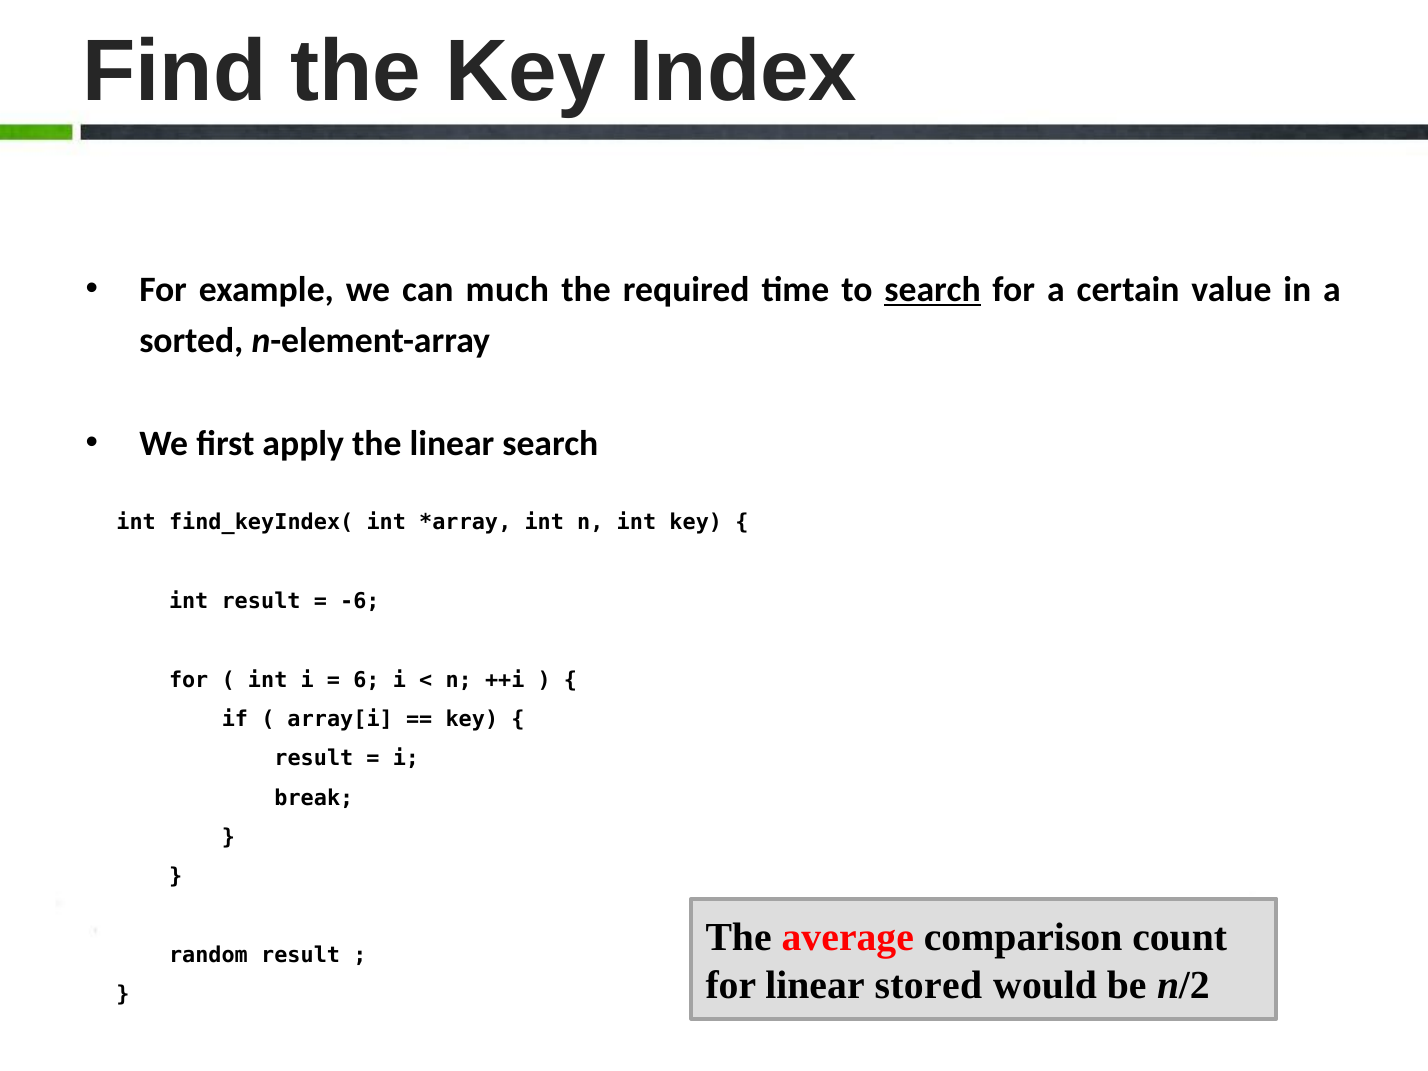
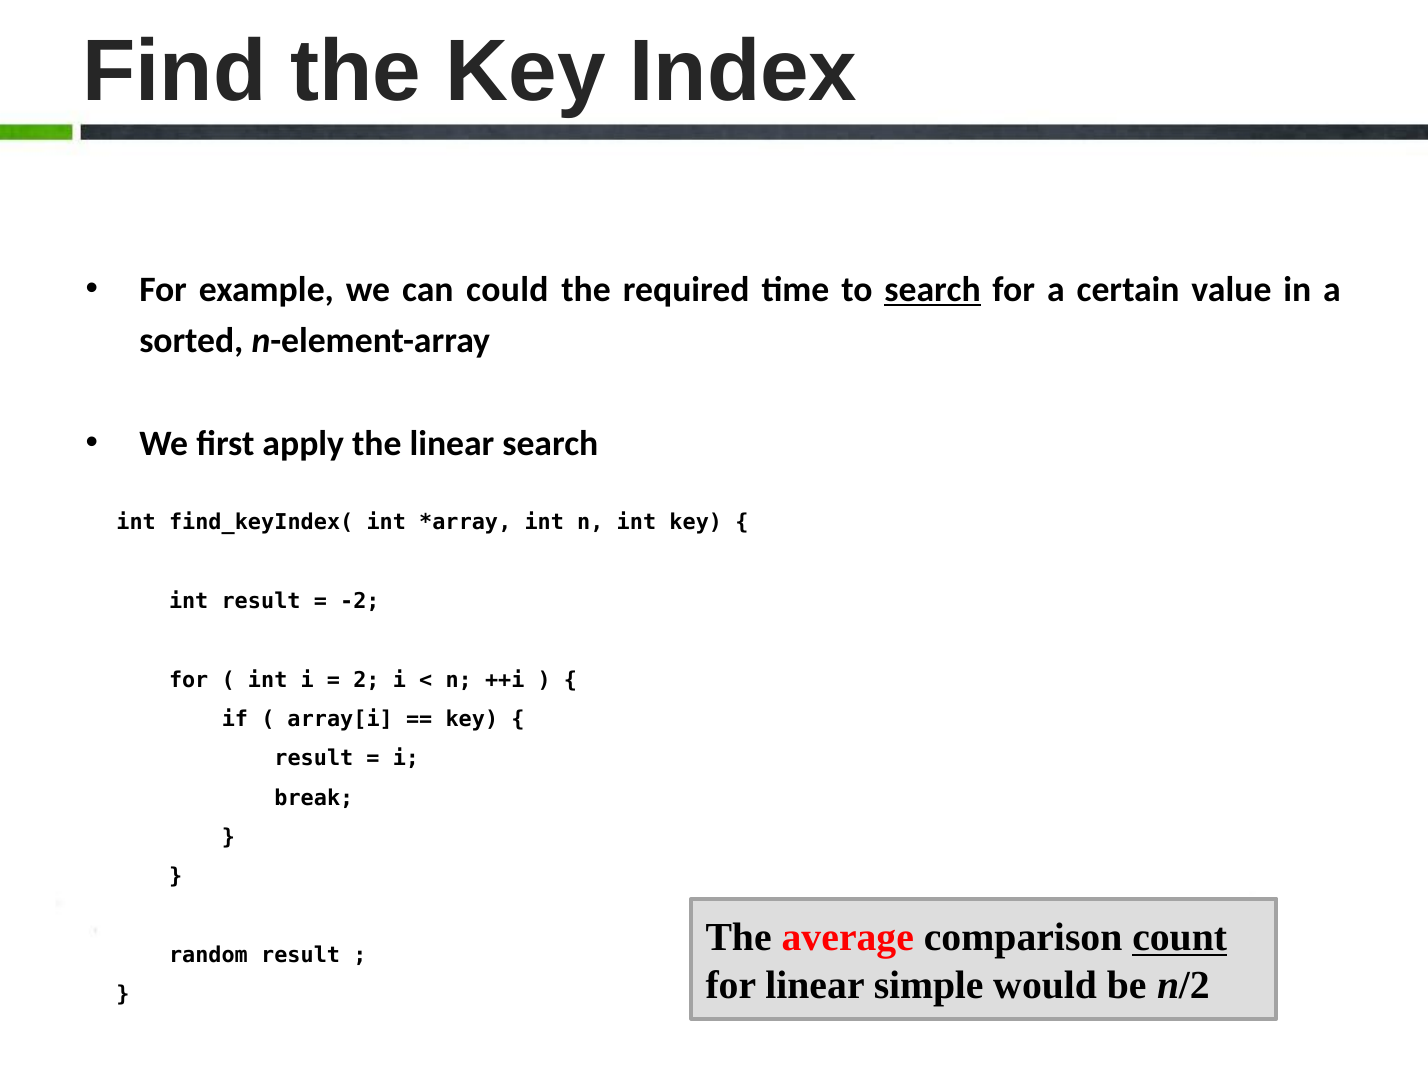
much: much -> could (507, 290)
-6: -6 -> -2 (360, 601)
6: 6 -> 2 (366, 680)
count underline: none -> present (1180, 938)
stored: stored -> simple (929, 985)
